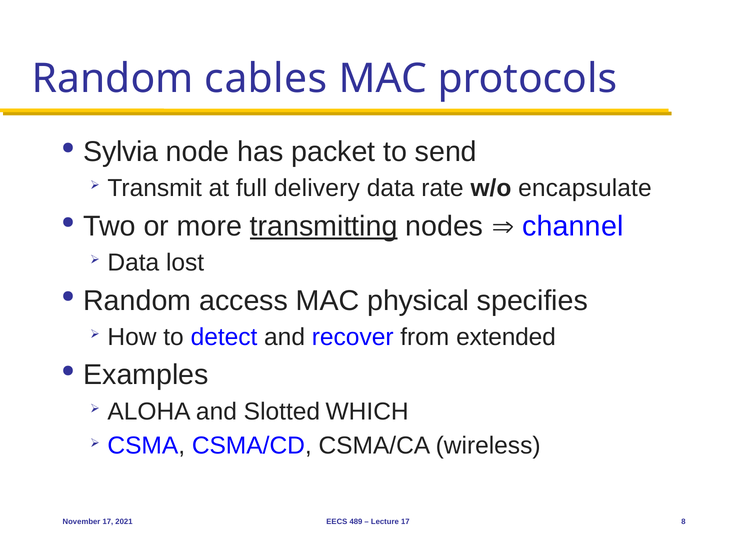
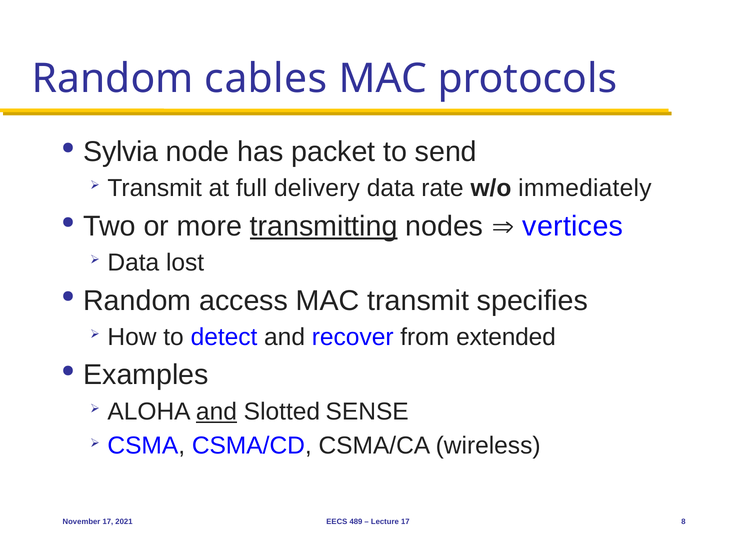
encapsulate: encapsulate -> immediately (585, 188)
channel: channel -> vertices (573, 226)
MAC physical: physical -> transmit (418, 301)
and underline: none -> present (216, 412)
WHICH: WHICH -> SENSE (367, 412)
